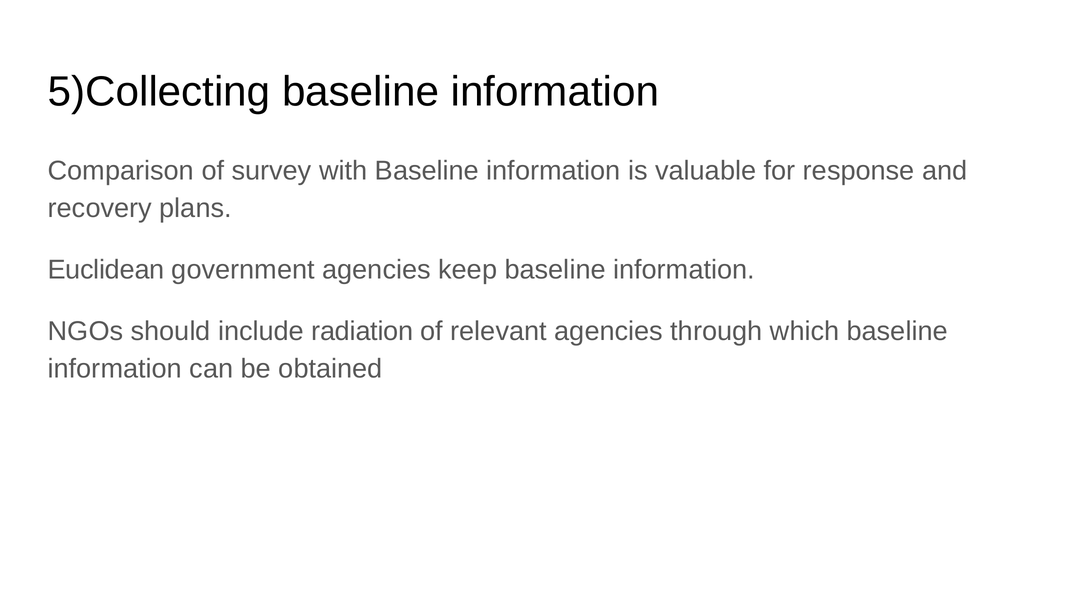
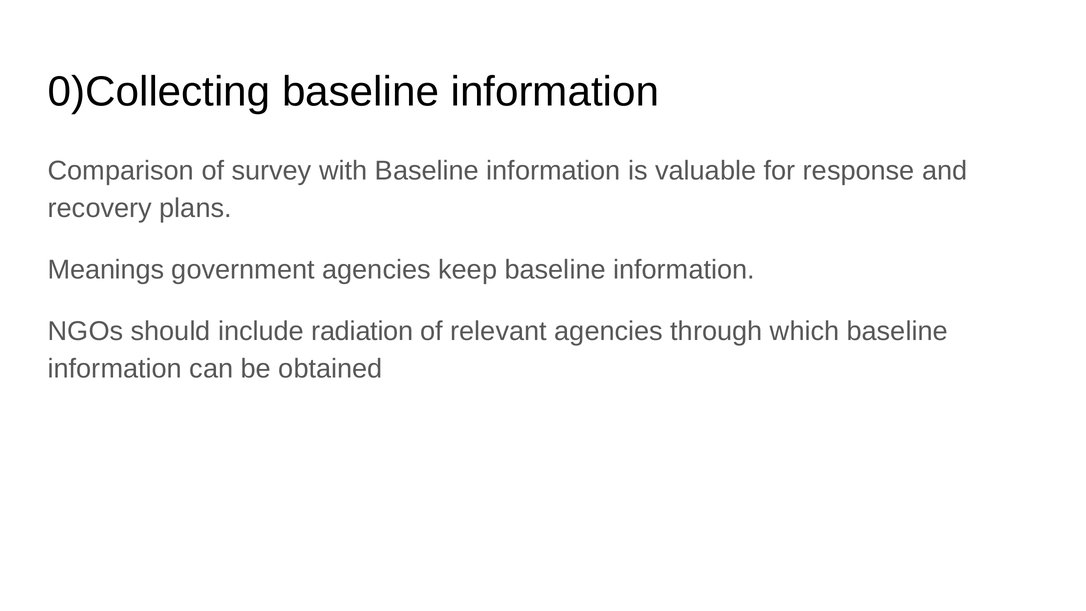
5)Collecting: 5)Collecting -> 0)Collecting (159, 92)
Euclidean: Euclidean -> Meanings (106, 270)
